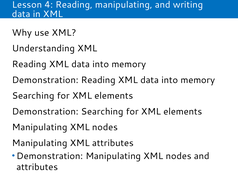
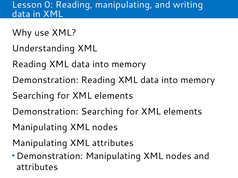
4: 4 -> 0 (49, 5)
